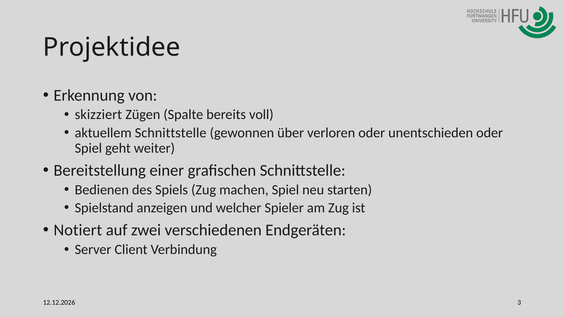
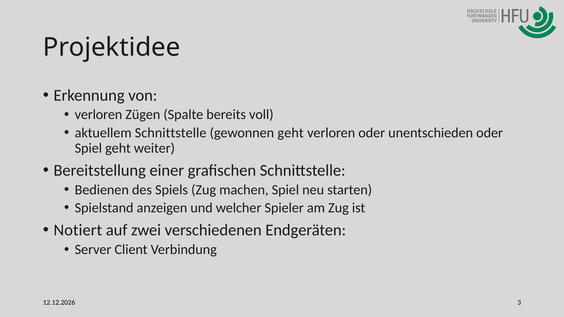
skizziert: skizziert -> verloren (98, 115)
gewonnen über: über -> geht (291, 133)
